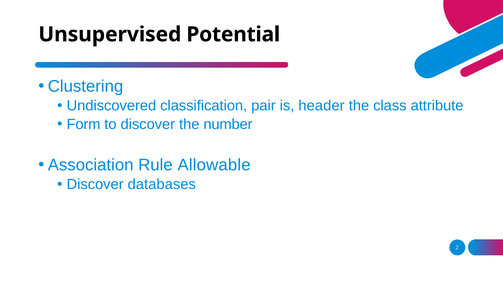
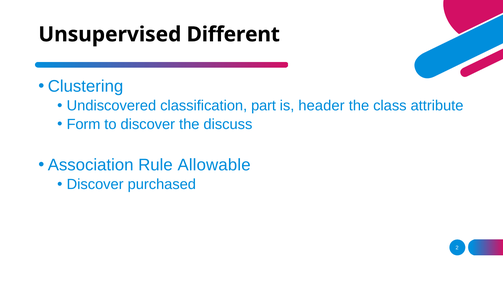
Potential: Potential -> Different (233, 34)
pair: pair -> part (264, 106)
number: number -> discuss (228, 124)
databases: databases -> purchased (162, 184)
